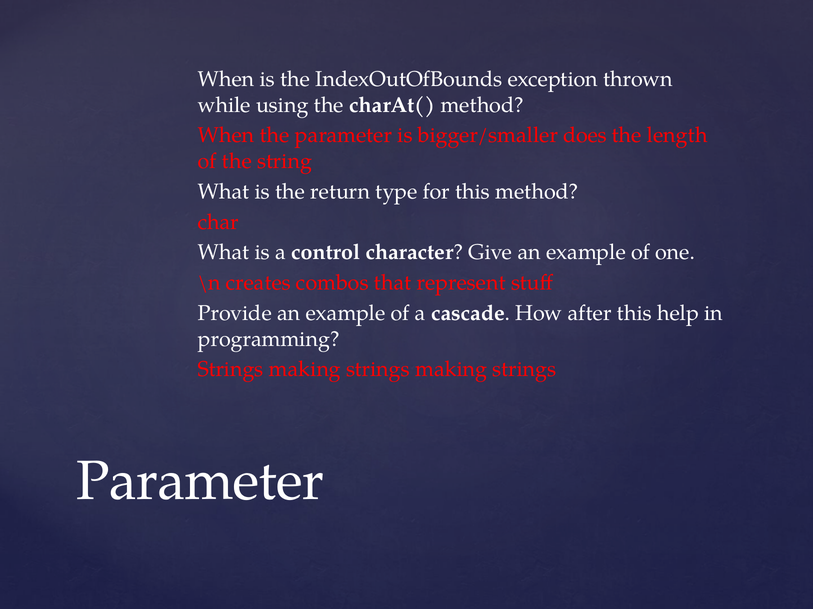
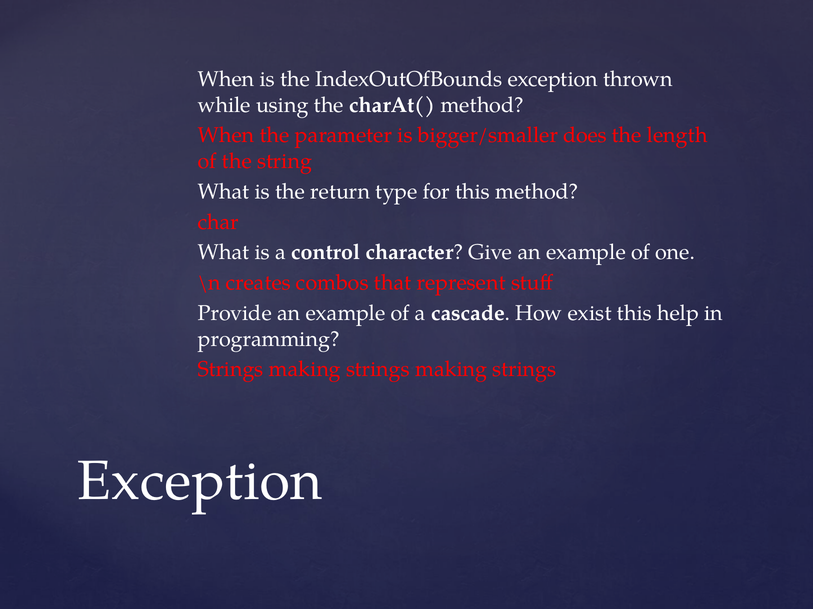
after: after -> exist (590, 314)
Parameter: Parameter -> Exception (200, 481)
